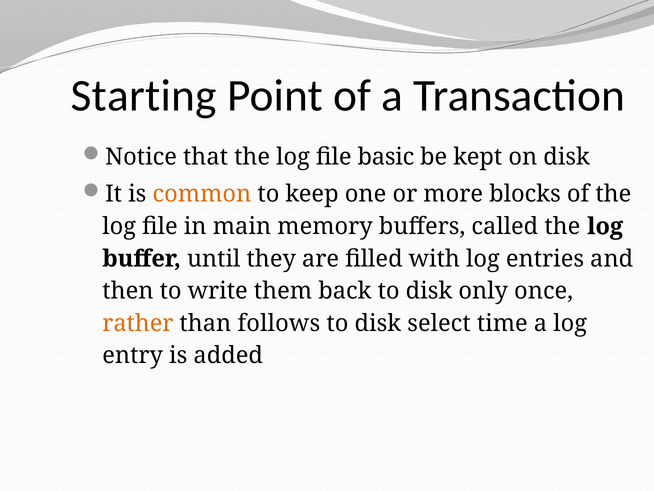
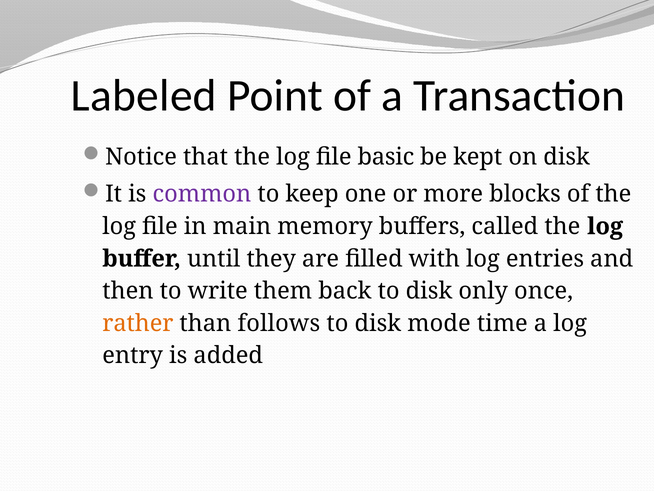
Starting: Starting -> Labeled (144, 96)
common colour: orange -> purple (202, 194)
select: select -> mode (439, 323)
